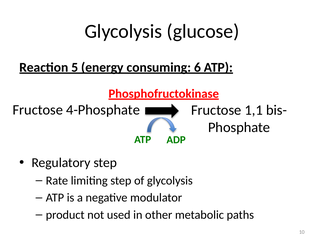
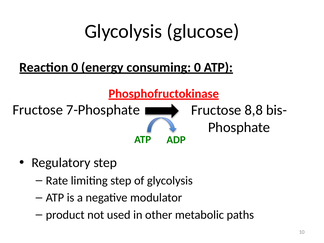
Reaction 5: 5 -> 0 (75, 67)
consuming 6: 6 -> 0 (197, 67)
4-Phosphate: 4-Phosphate -> 7-Phosphate (103, 110)
1,1: 1,1 -> 8,8 (254, 110)
